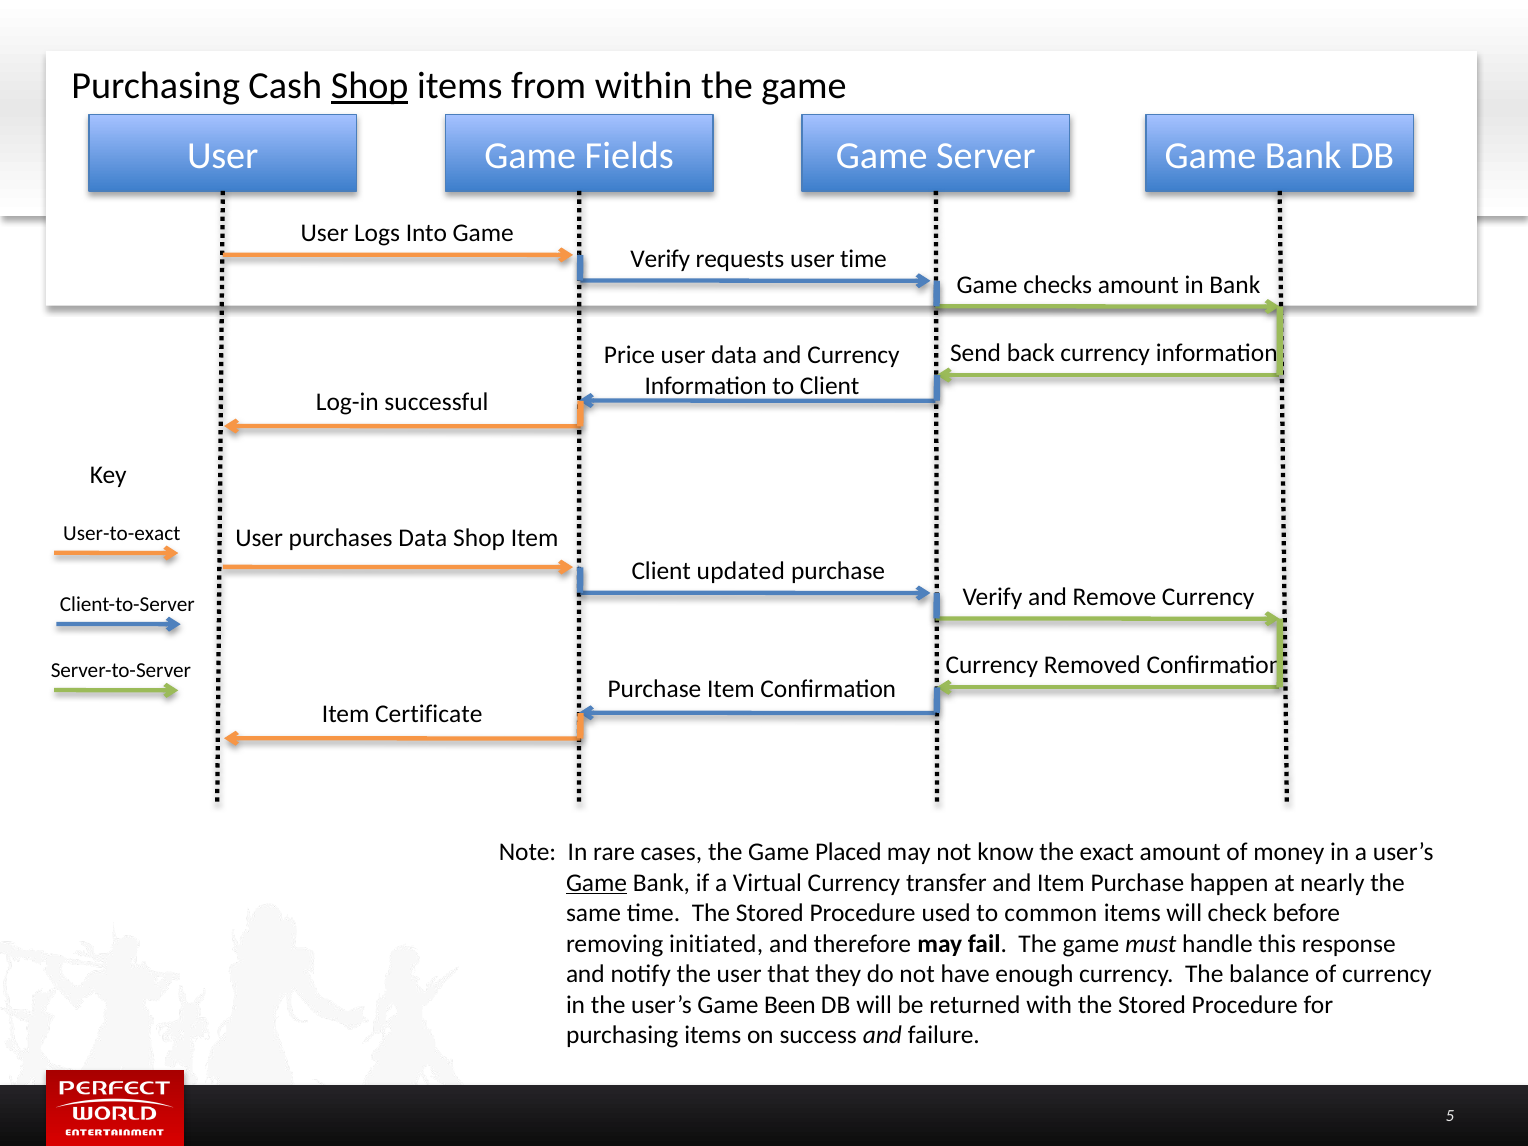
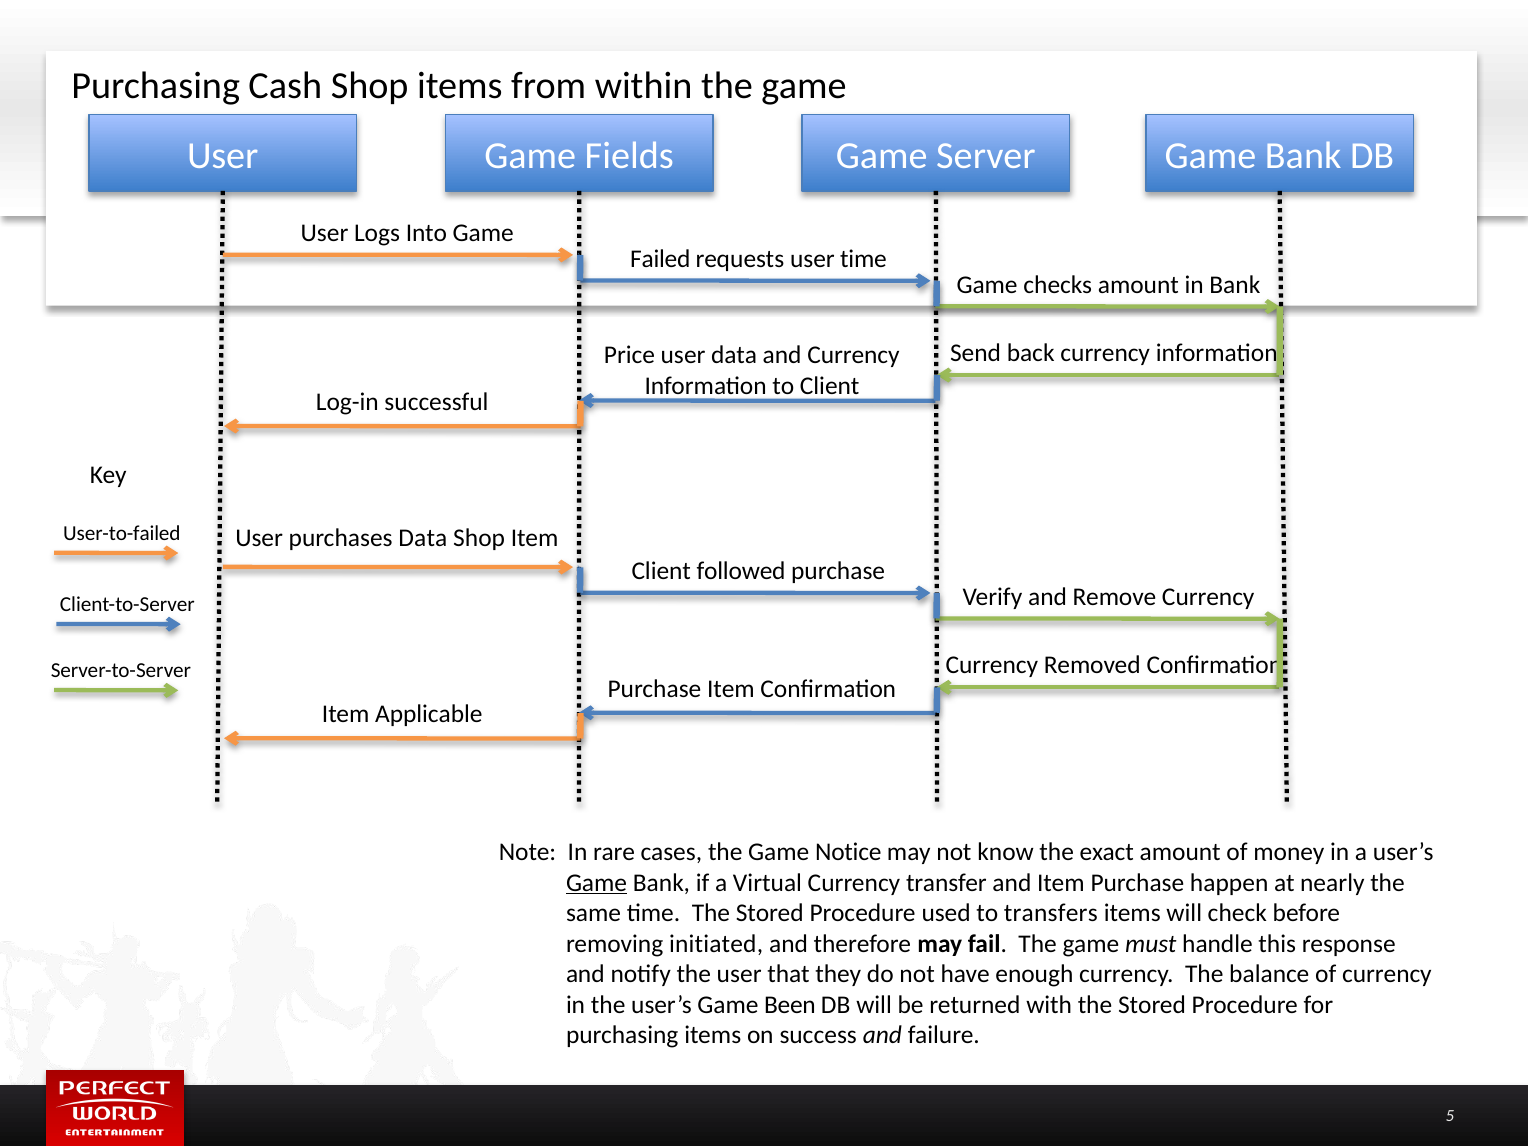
Shop underline: present -> none (370, 86)
Verify: Verify -> Failed (660, 259)
User-to-exact: User-to-exact -> User-to-failed (122, 533)
updated: updated -> followed (741, 571)
Certificate: Certificate -> Applicable (429, 714)
Placed: Placed -> Notice (848, 852)
common: common -> transfers (1051, 913)
